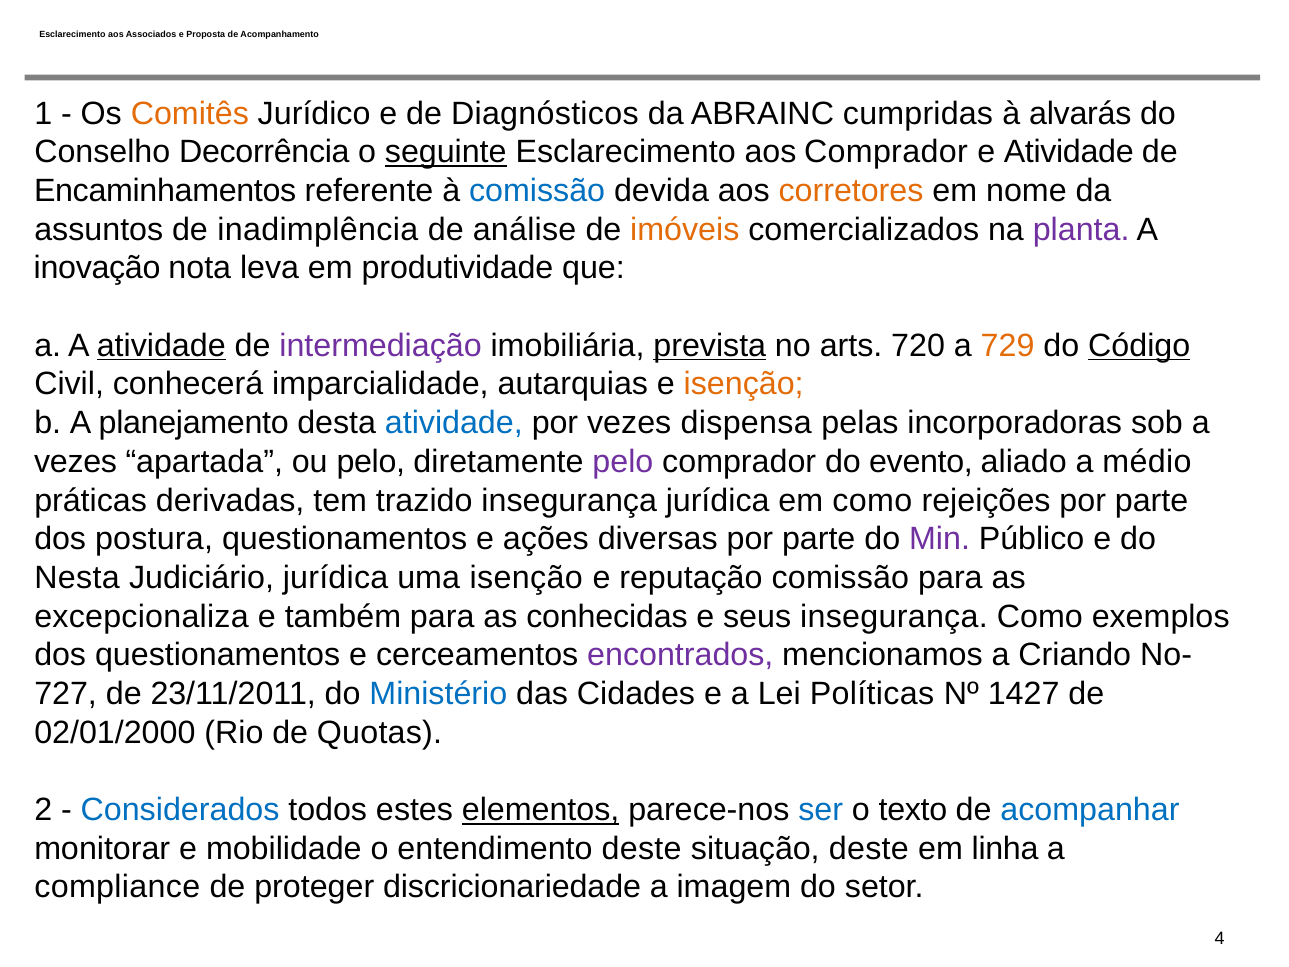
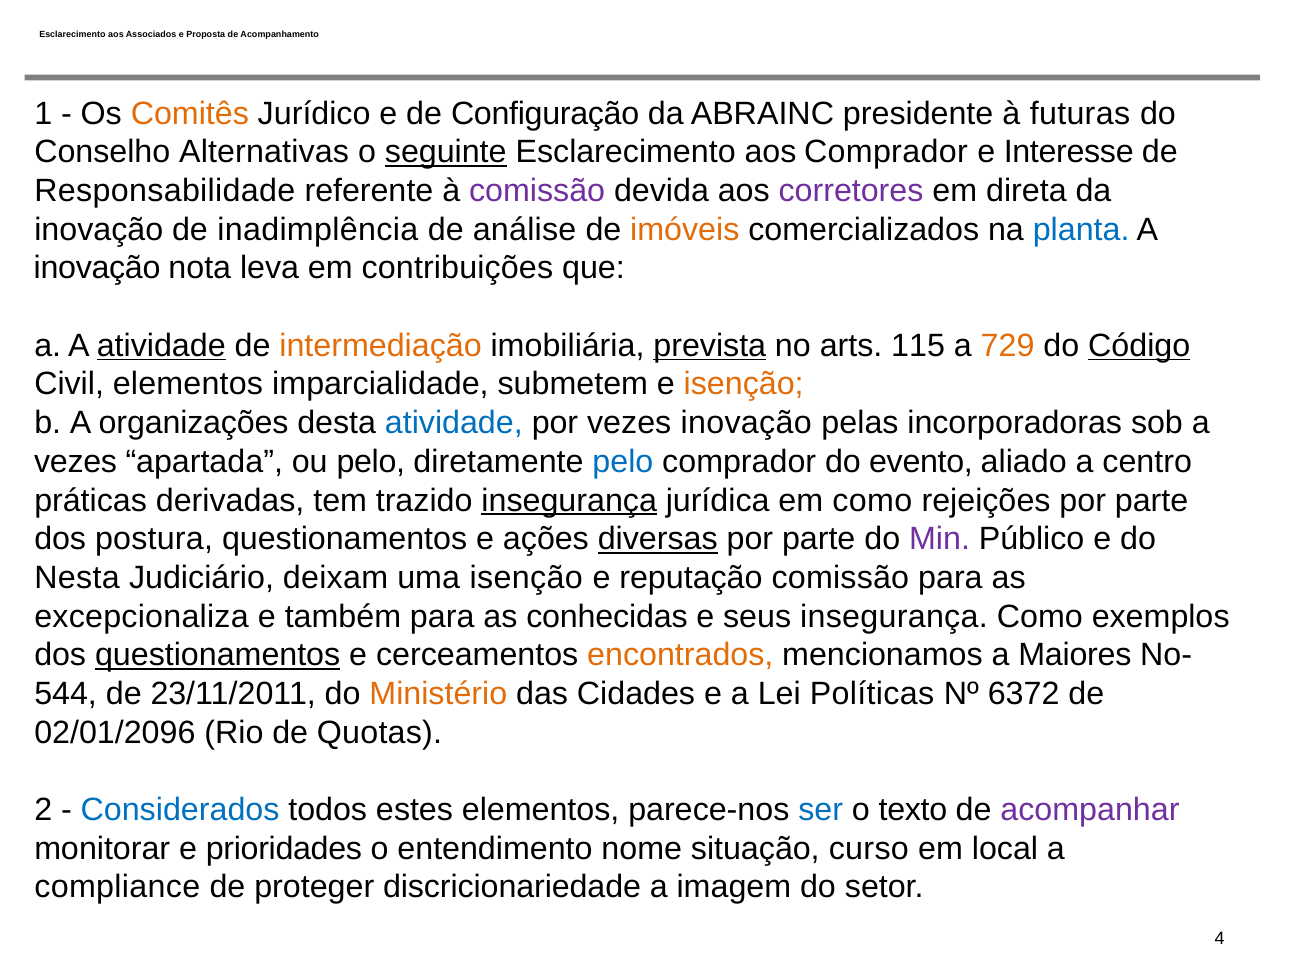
Diagnósticos: Diagnósticos -> Configuração (545, 114)
cumpridas: cumpridas -> presidente (918, 114)
alvarás: alvarás -> futuras (1080, 114)
Decorrência: Decorrência -> Alternativas (264, 152)
e Atividade: Atividade -> Interesse (1069, 152)
Encaminhamentos: Encaminhamentos -> Responsabilidade (165, 191)
comissão colour: blue -> purple (537, 191)
corretores colour: orange -> purple (851, 191)
nome: nome -> direta (1026, 191)
assuntos: assuntos -> inovação (99, 230)
planta colour: purple -> blue (1081, 230)
produtividade: produtividade -> contribuições (457, 268)
intermediação colour: purple -> orange (381, 346)
720: 720 -> 115 (918, 346)
Civil conhecerá: conhecerá -> elementos (188, 384)
autarquias: autarquias -> submetem (573, 384)
planejamento: planejamento -> organizações (194, 423)
vezes dispensa: dispensa -> inovação (746, 423)
pelo colour: purple -> blue (623, 462)
médio: médio -> centro (1147, 462)
insegurança underline: none -> present (569, 500)
diversas underline: none -> present (658, 539)
Judiciário jurídica: jurídica -> deixam (336, 578)
questionamentos underline: none -> present (218, 655)
encontrados colour: purple -> orange (680, 655)
Criando: Criando -> Maiores (1075, 655)
727: 727 -> 544 (66, 694)
Ministério colour: blue -> orange (438, 694)
1427: 1427 -> 6372 (1024, 694)
02/01/2000: 02/01/2000 -> 02/01/2096 (115, 732)
elementos underline: present -> none (541, 810)
acompanhar colour: blue -> purple (1090, 810)
mobilidade: mobilidade -> prioridades (284, 848)
entendimento deste: deste -> nome (642, 848)
situação deste: deste -> curso (869, 848)
linha: linha -> local (1005, 848)
